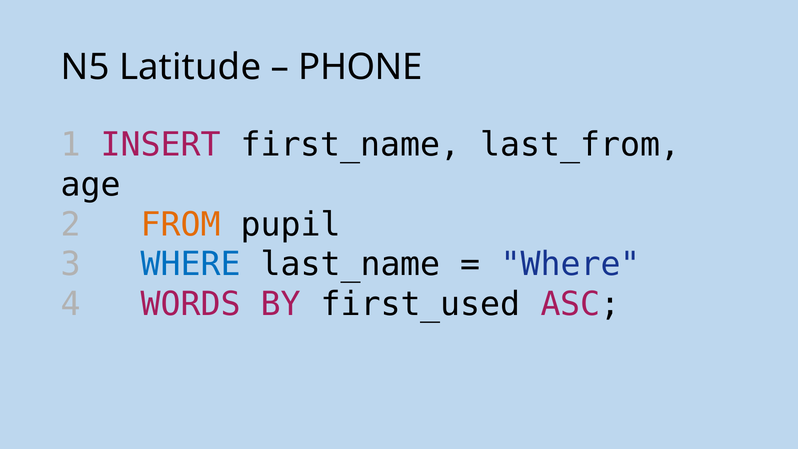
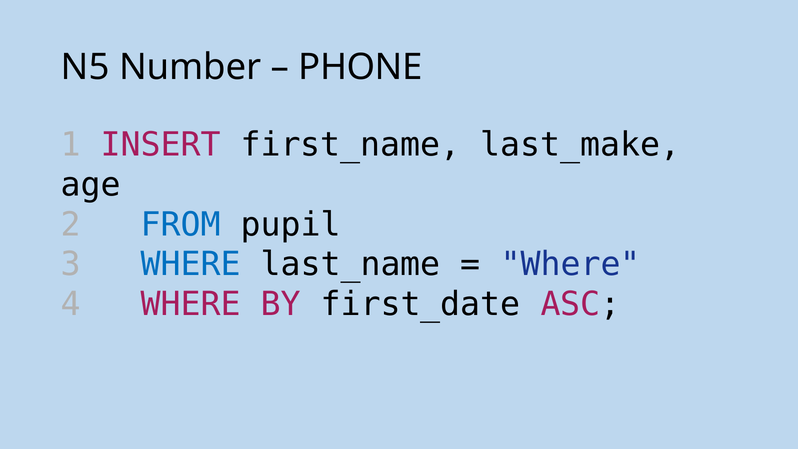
Latitude: Latitude -> Number (190, 67)
last_from: last_from -> last_make (580, 145)
FROM colour: orange -> blue (181, 224)
4 WORDS: WORDS -> WHERE (191, 304)
first_used: first_used -> first_date (421, 304)
